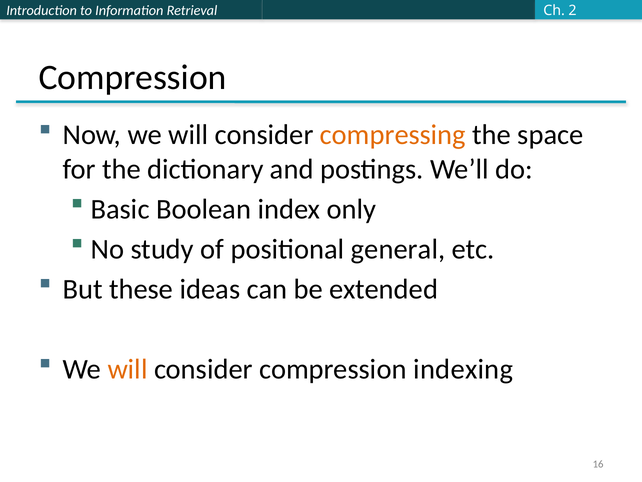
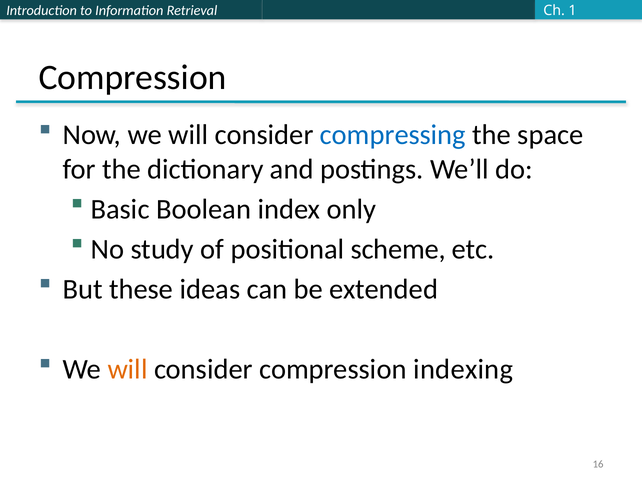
2: 2 -> 1 (573, 10)
compressing colour: orange -> blue (393, 135)
general: general -> scheme (398, 249)
